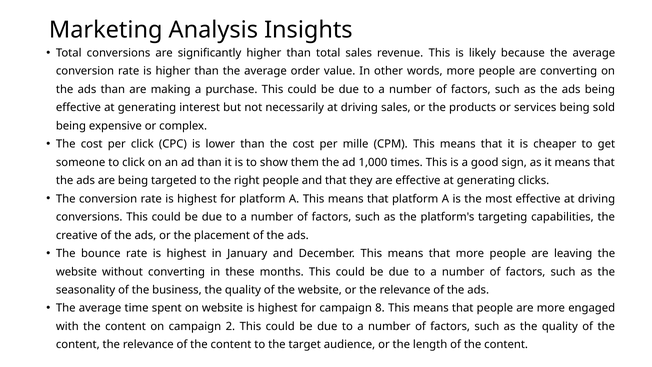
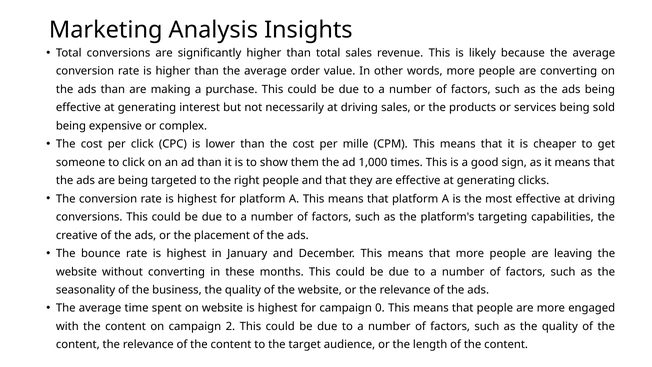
8: 8 -> 0 (380, 308)
